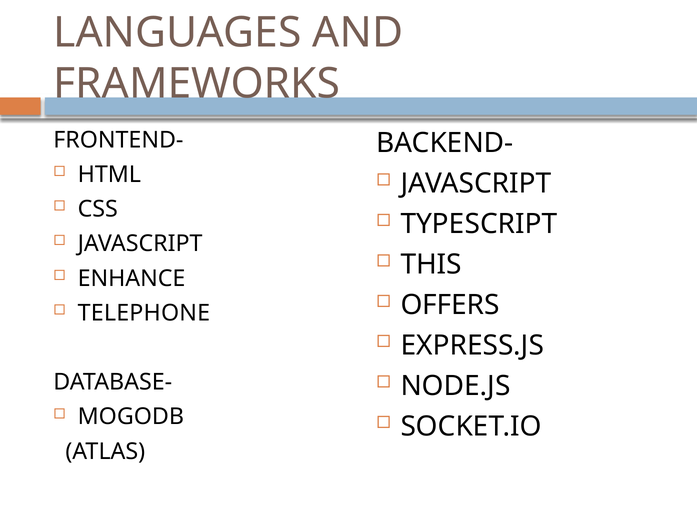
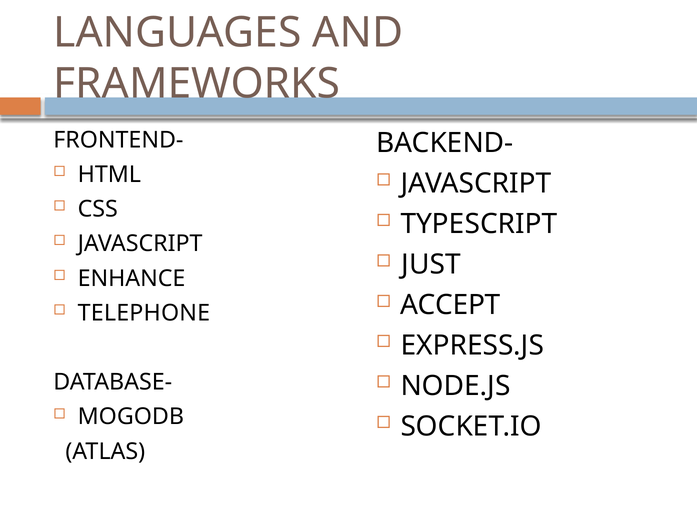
THIS: THIS -> JUST (431, 265)
OFFERS: OFFERS -> ACCEPT (450, 305)
